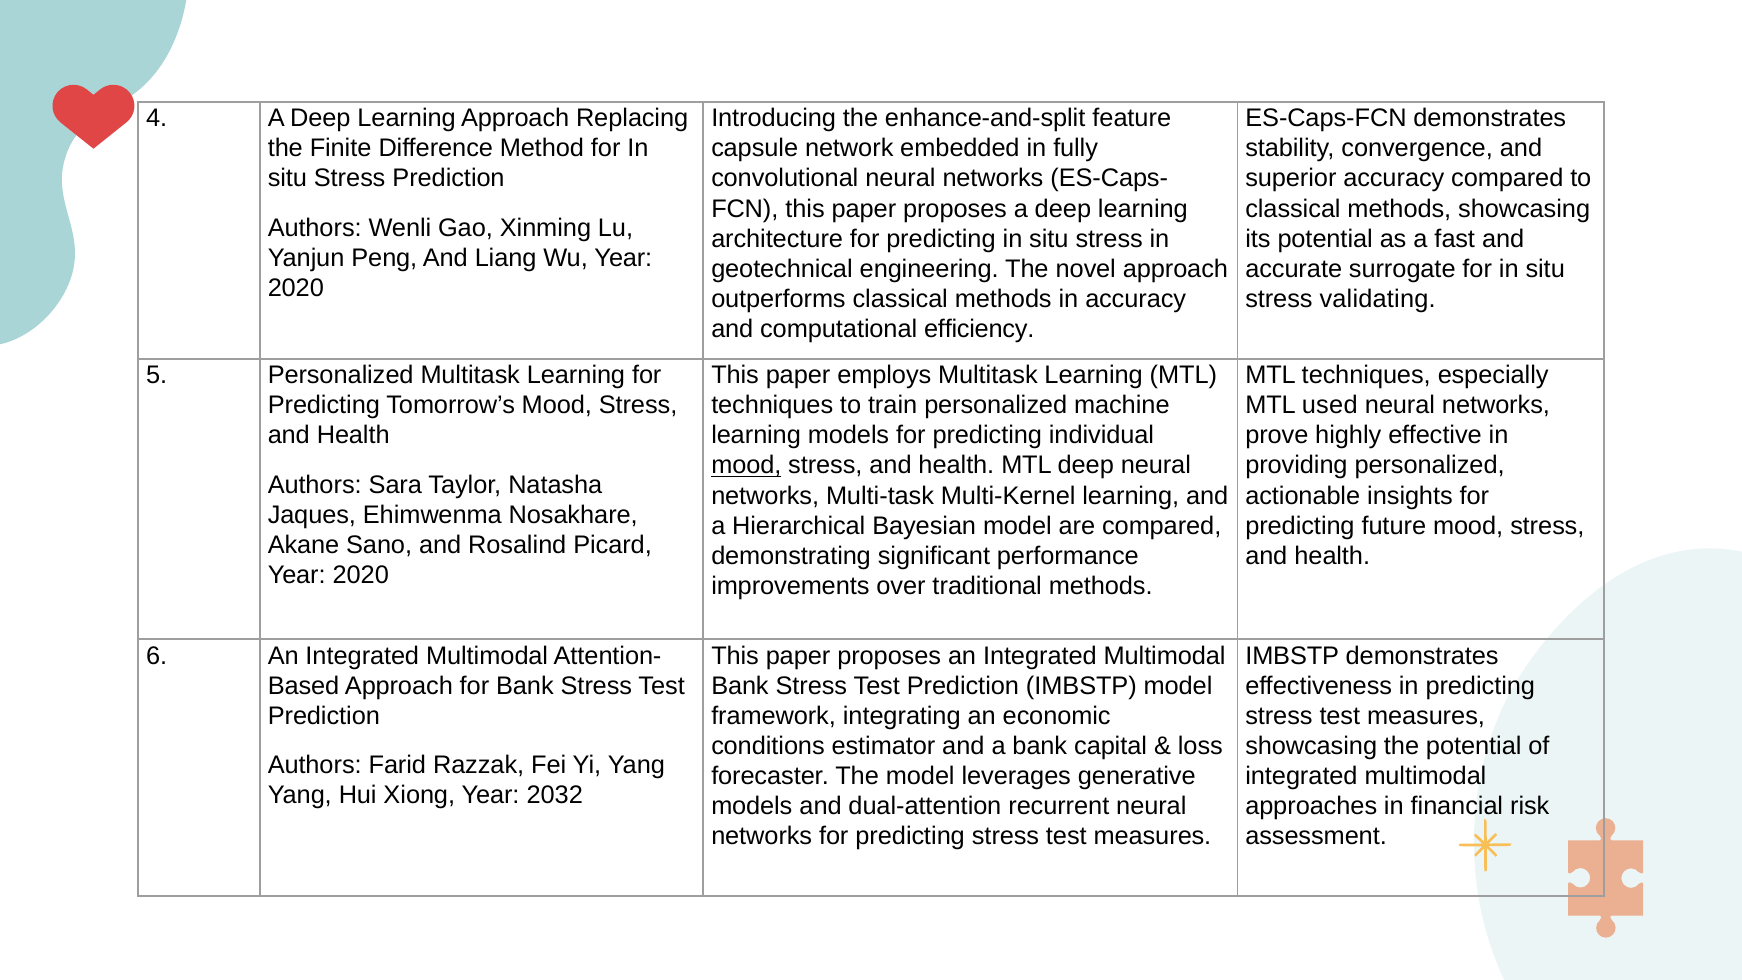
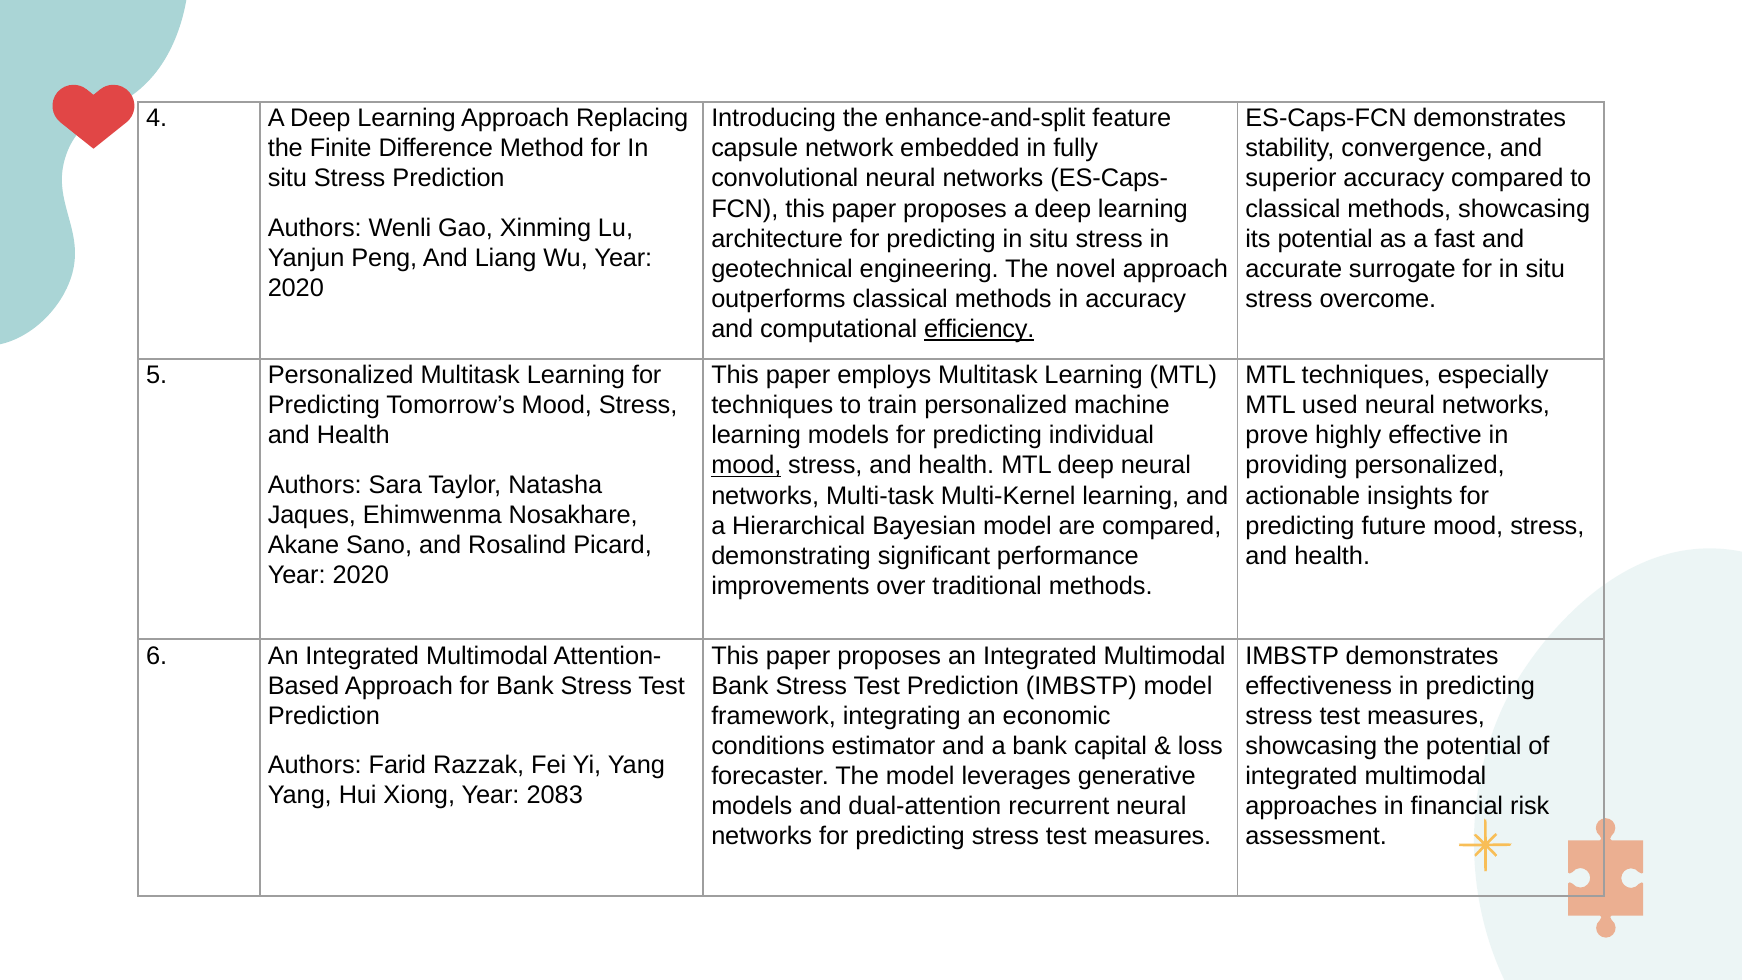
validating: validating -> overcome (1378, 299)
efficiency underline: none -> present (979, 329)
2032: 2032 -> 2083 (555, 795)
